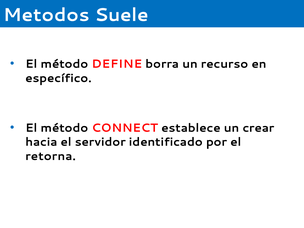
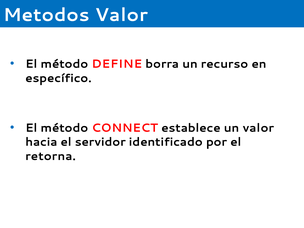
Metodos Suele: Suele -> Valor (121, 15)
un crear: crear -> valor (258, 128)
